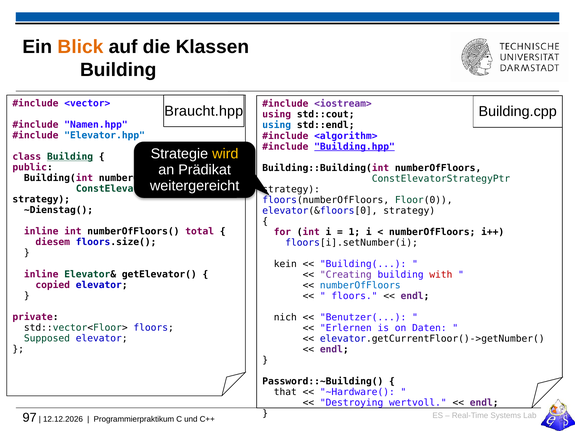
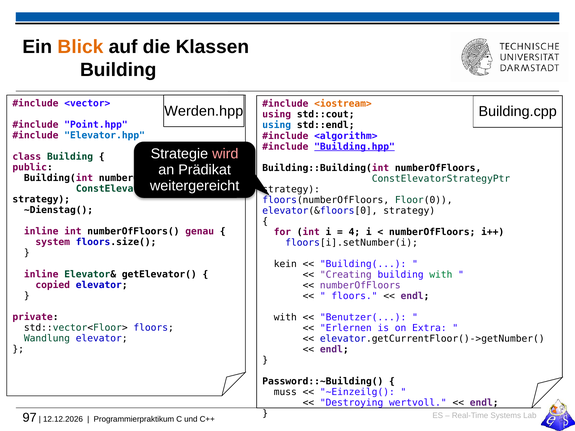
<iostream> colour: purple -> orange (343, 104)
Braucht.hpp: Braucht.hpp -> Werden.hpp (204, 111)
Namen.hpp: Namen.hpp -> Point.hpp (96, 125)
wird colour: yellow -> pink (225, 154)
Building underline: present -> none (70, 157)
total: total -> genau (200, 232)
1: 1 -> 4 (354, 232)
diesem: diesem -> system (53, 242)
with colour: red -> green (441, 275)
numberOfFloors colour: blue -> purple (360, 286)
nich: nich -> with (285, 318)
Daten: Daten -> Extra (429, 328)
Supposed: Supposed -> Wandlung (47, 338)
that: that -> muss (285, 392)
~Hardware(: ~Hardware( -> ~Einzeilg( (357, 392)
